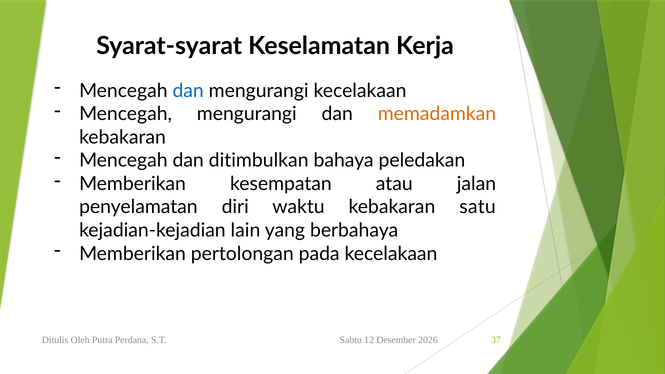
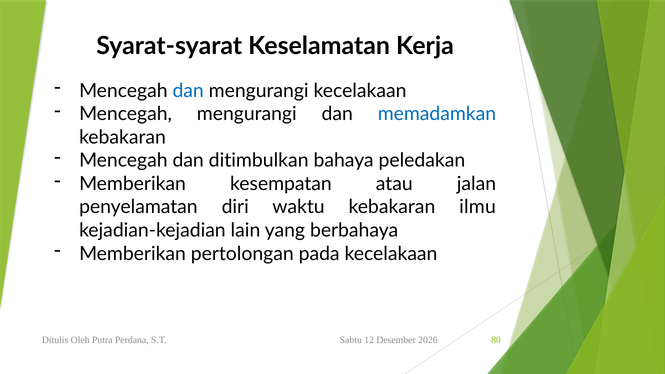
memadamkan colour: orange -> blue (437, 114)
satu: satu -> ilmu (478, 207)
37: 37 -> 80 (496, 340)
